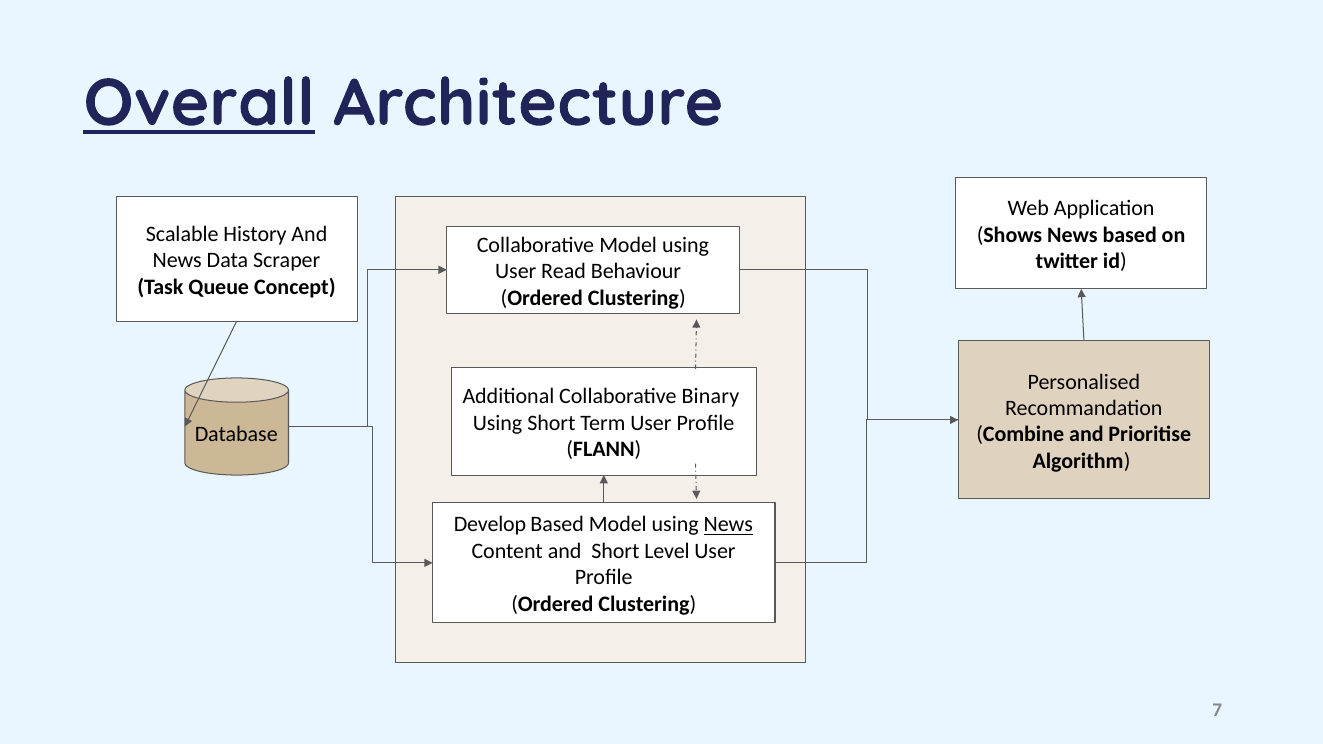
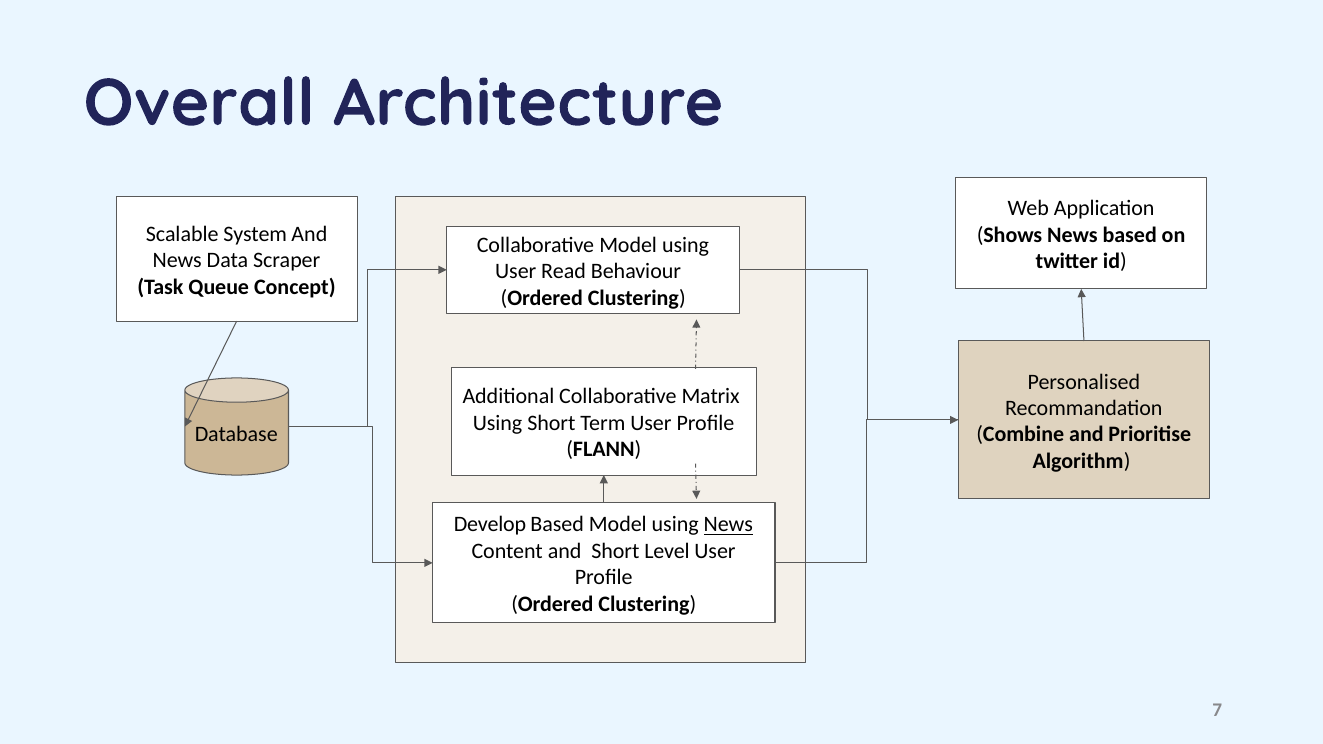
Overall underline: present -> none (199, 103)
History: History -> System (255, 234)
Binary: Binary -> Matrix (711, 397)
